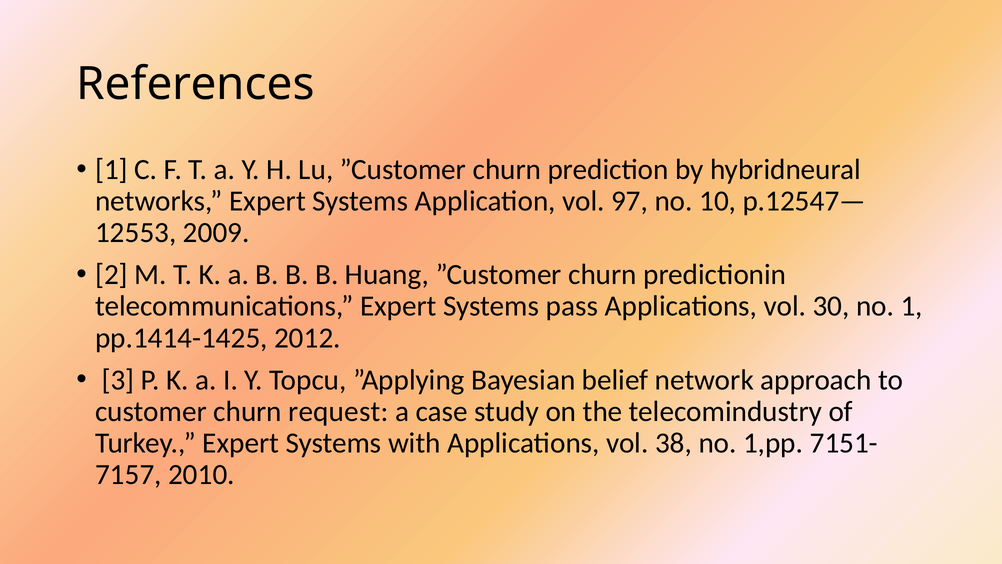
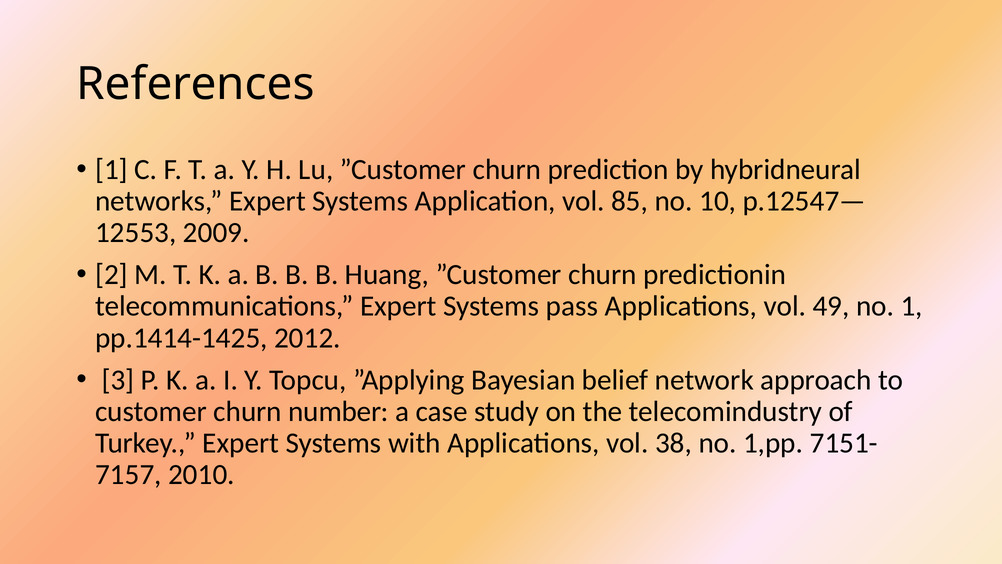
97: 97 -> 85 (630, 201)
30: 30 -> 49 (831, 306)
request: request -> number (339, 411)
